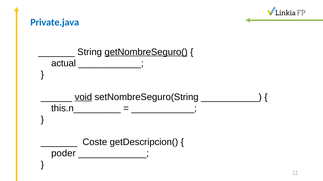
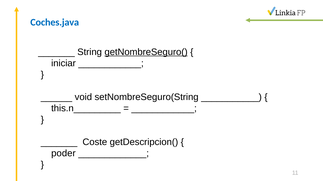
Private.java: Private.java -> Coches.java (55, 22)
actual: actual -> iniciar (64, 63)
void underline: present -> none (83, 97)
